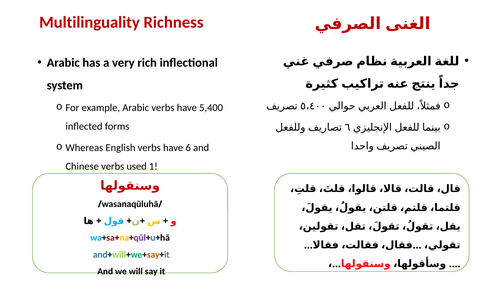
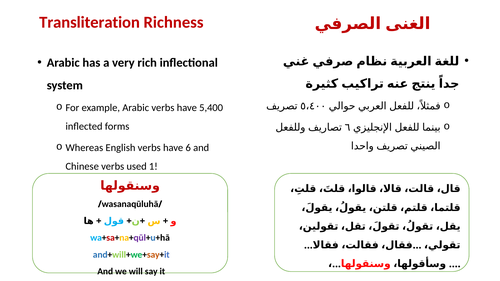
Multilinguality: Multilinguality -> Transliteration (90, 22)
